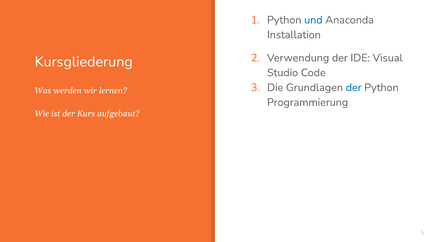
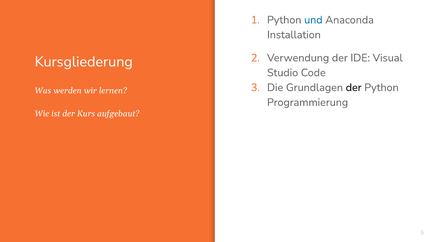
der colour: blue -> black (354, 87)
